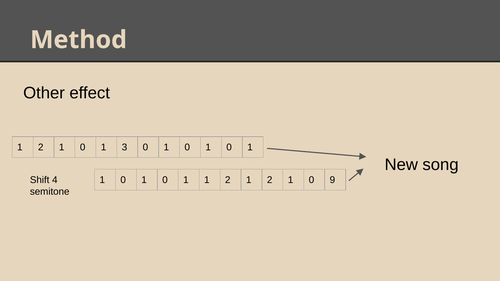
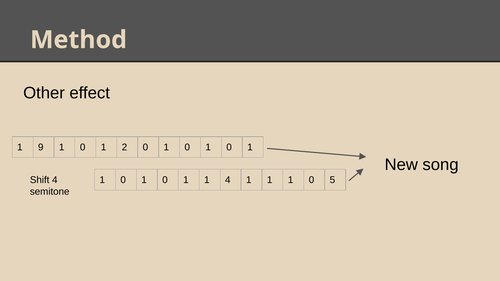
2: 2 -> 9 (41, 147)
3: 3 -> 2 (124, 147)
1 1 2: 2 -> 4 (228, 180)
2: 2 -> 1 (270, 180)
9: 9 -> 5 (332, 180)
